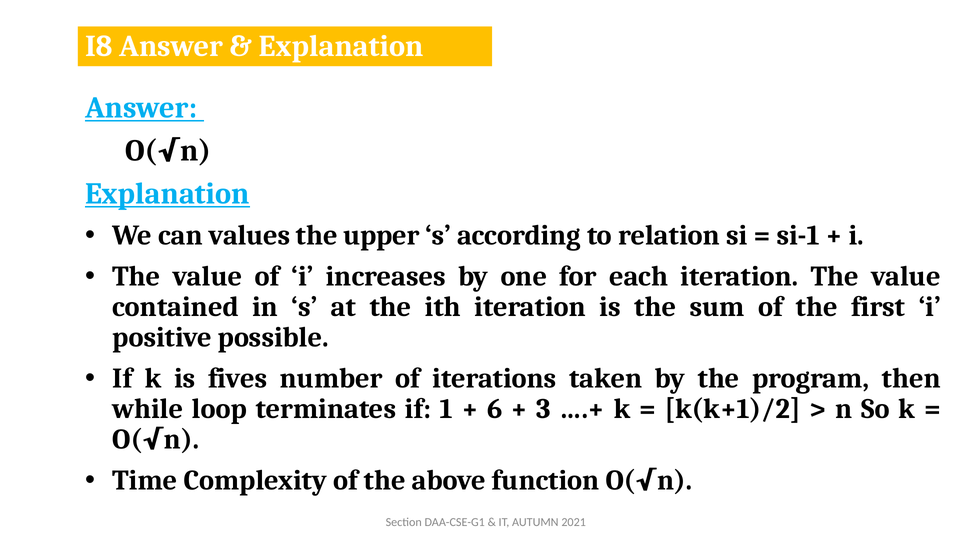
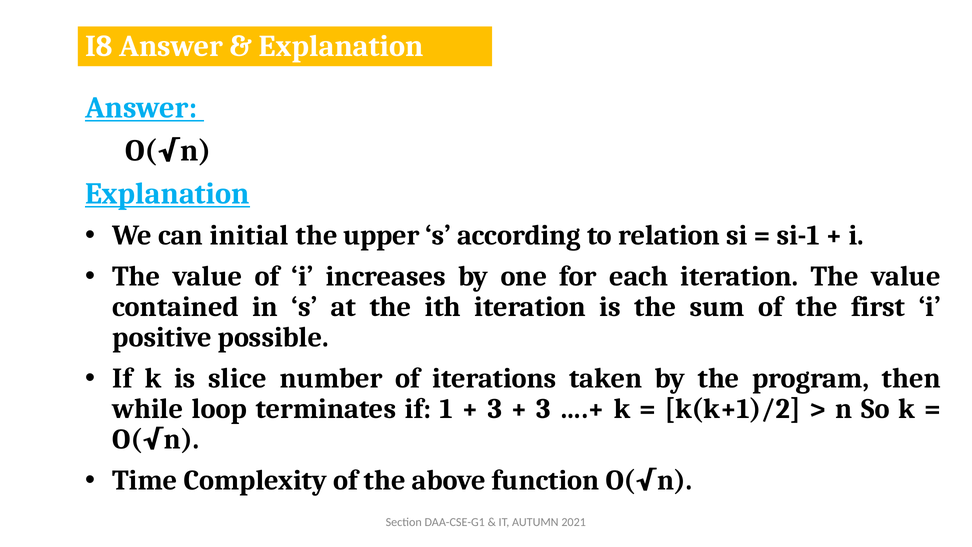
values: values -> initial (249, 235)
fives: fives -> slice (237, 378)
6: 6 -> 3 (495, 409)
